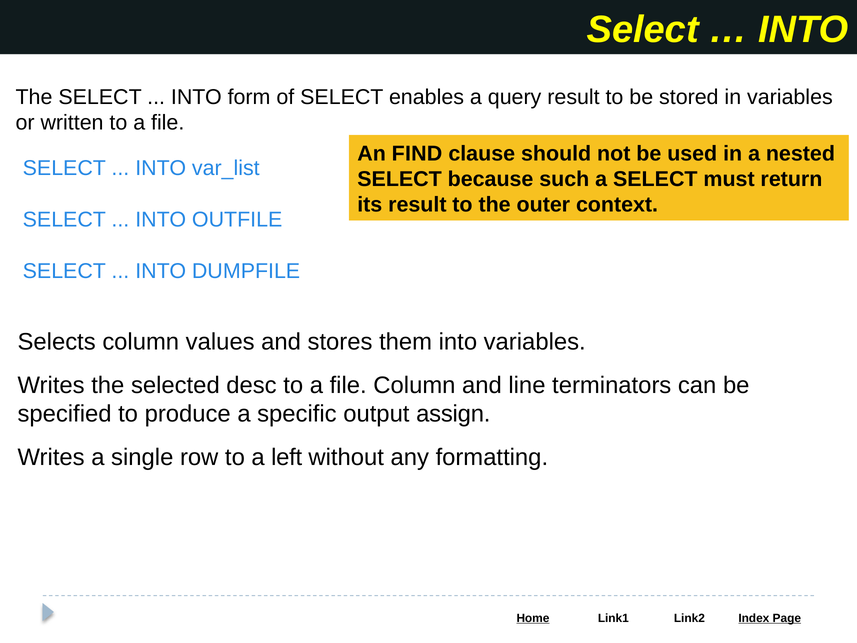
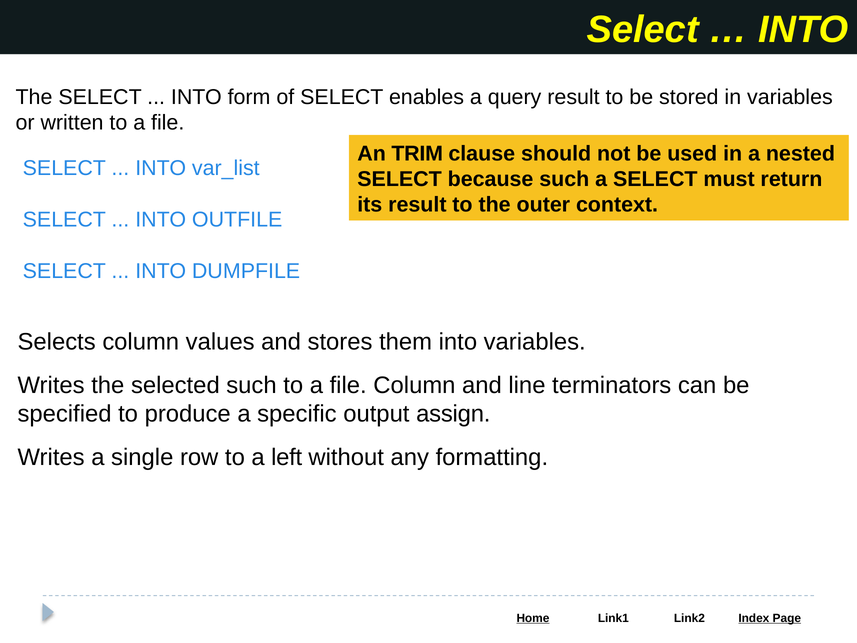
FIND: FIND -> TRIM (417, 153)
selected desc: desc -> such (251, 385)
